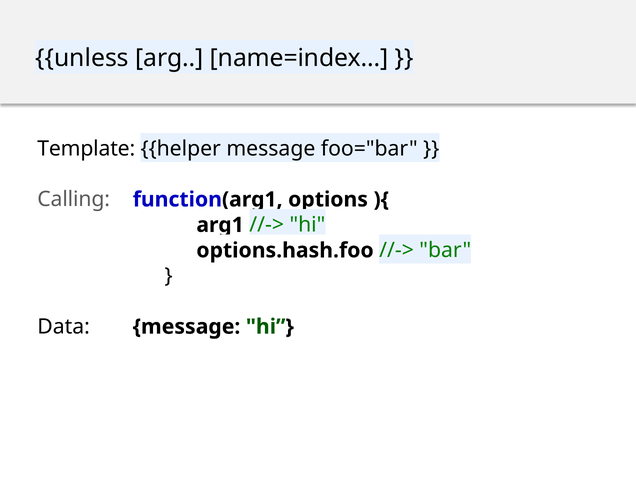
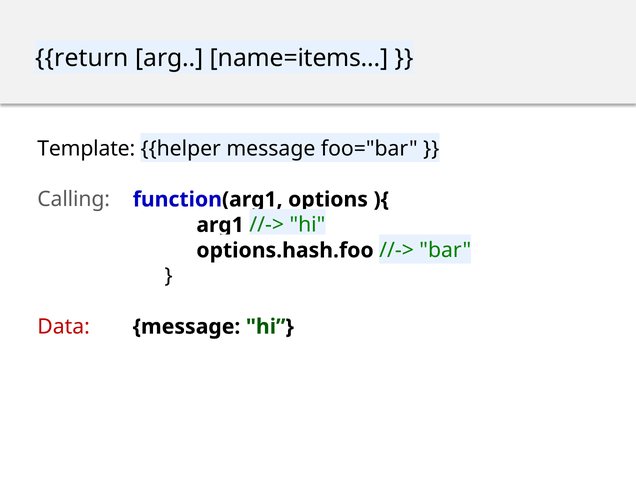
unless: unless -> return (82, 58)
name=index: name=index -> name=items (299, 58)
Data colour: black -> red (64, 327)
